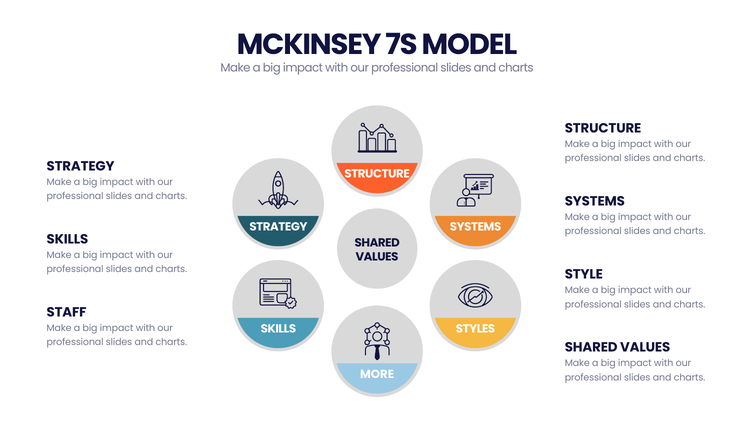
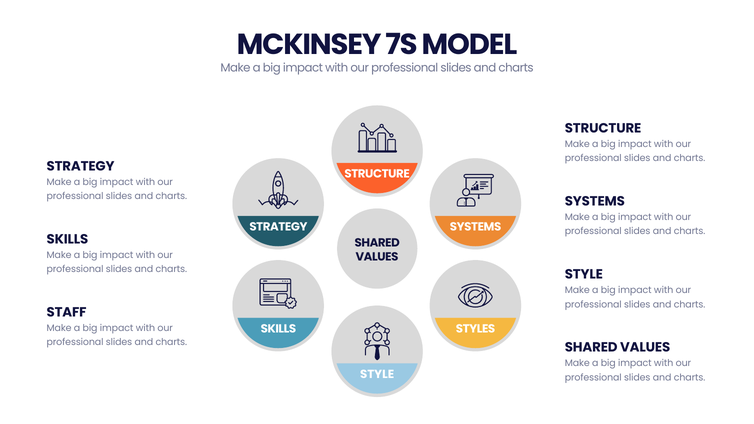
MORE: MORE -> STYLE (377, 374)
